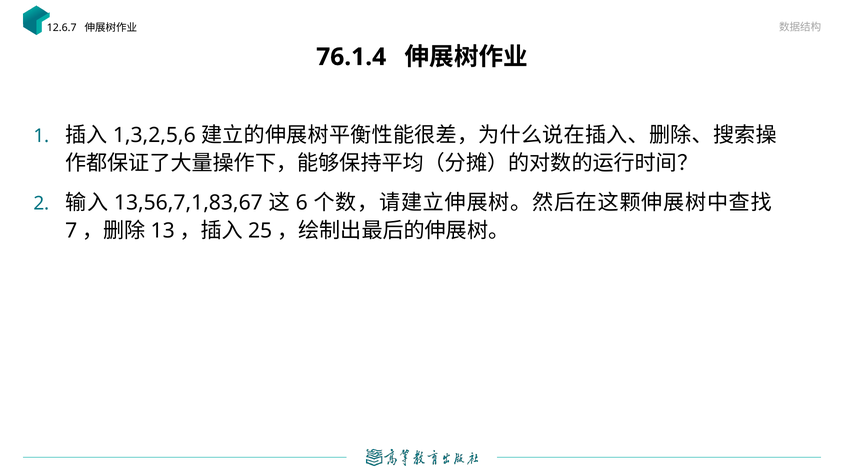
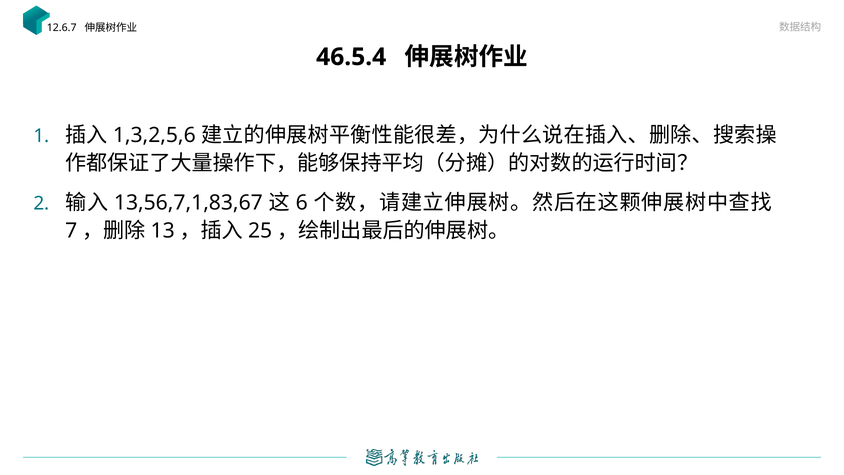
76.1.4: 76.1.4 -> 46.5.4 (351, 57)
